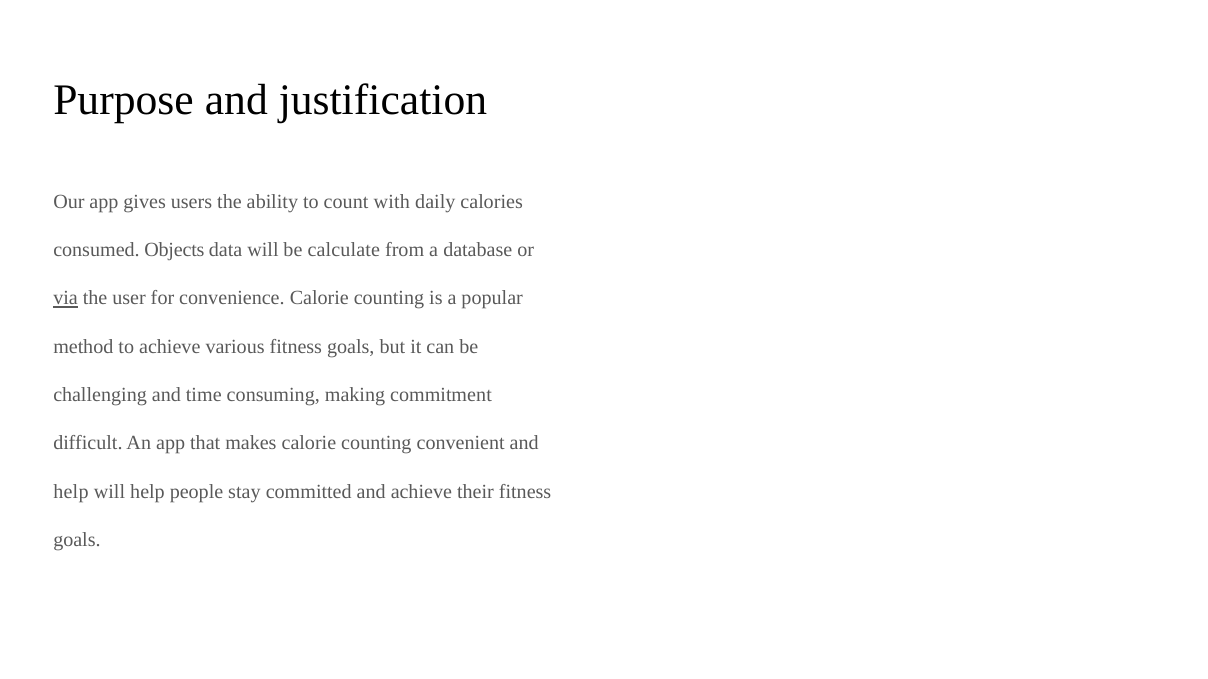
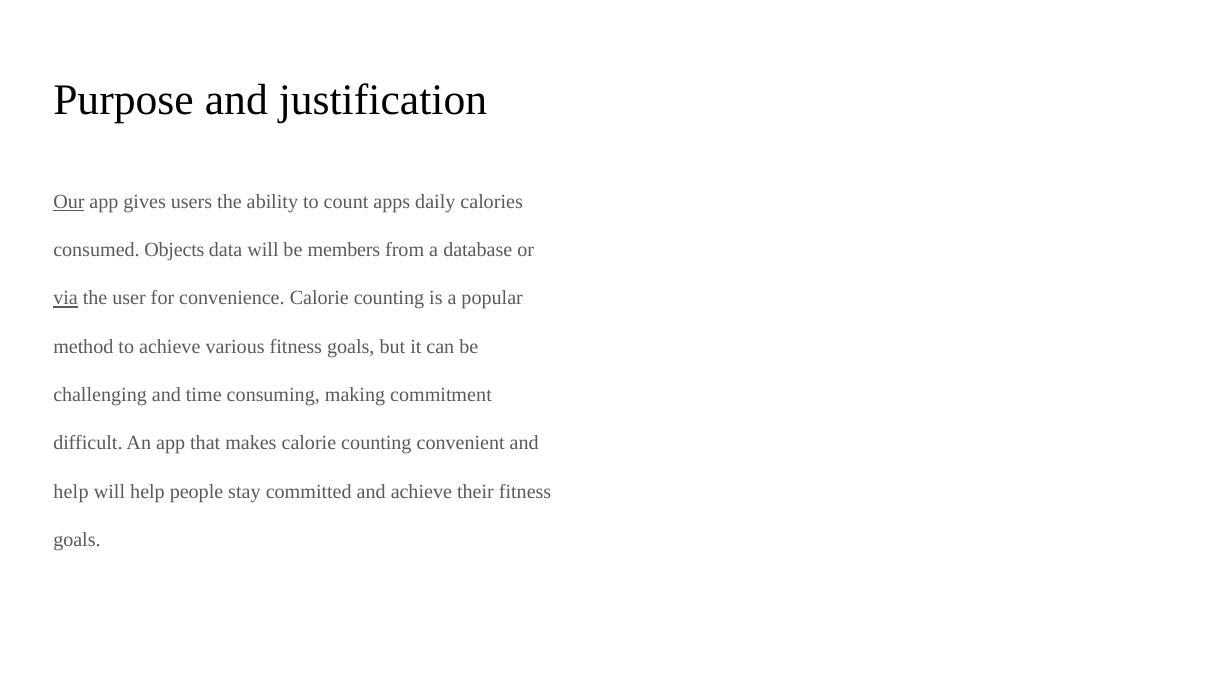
Our underline: none -> present (69, 202)
with: with -> apps (392, 202)
calculate: calculate -> members (344, 250)
